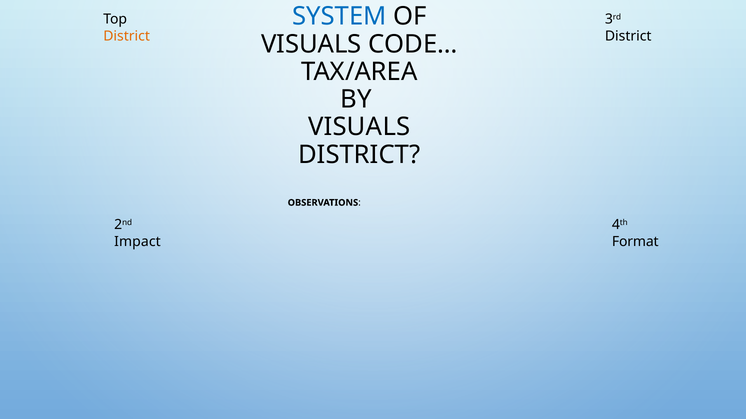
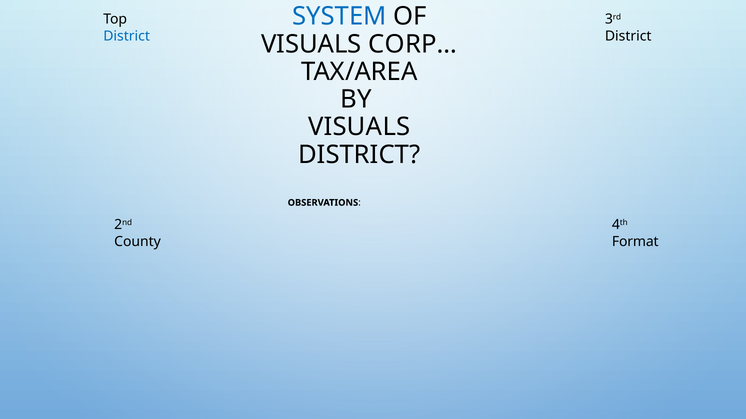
District colour: orange -> blue (127, 36)
CODE…: CODE… -> CORP… (413, 44)
Impact: Impact -> County (138, 242)
